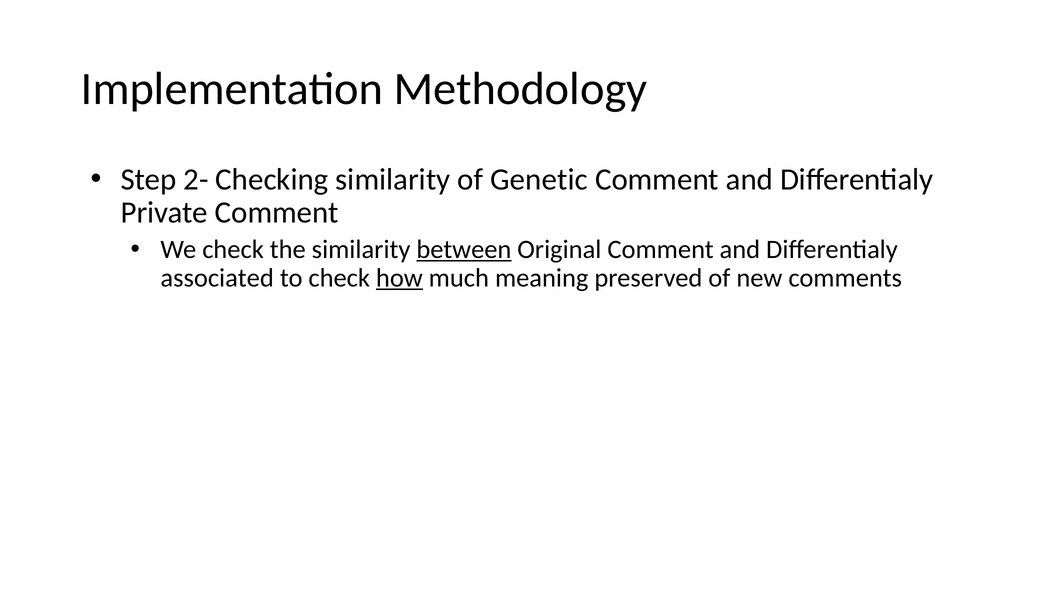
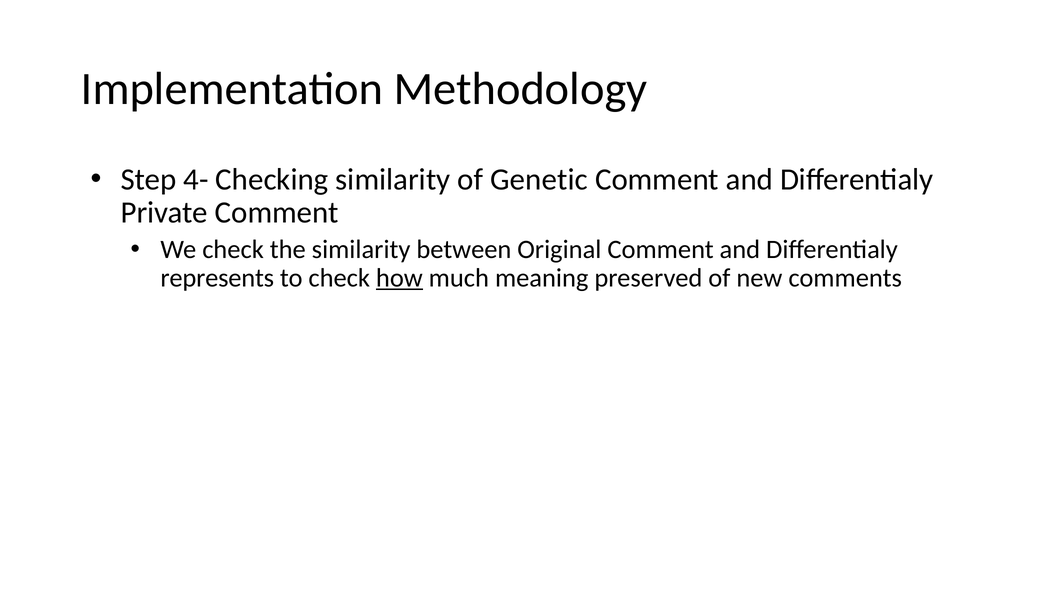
2-: 2- -> 4- (196, 179)
between underline: present -> none (464, 249)
associated: associated -> represents (217, 278)
